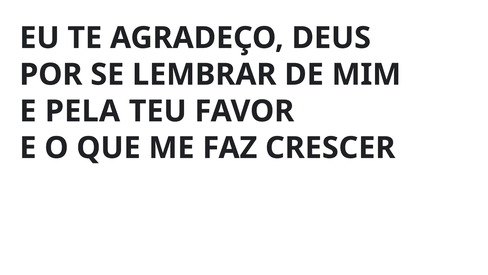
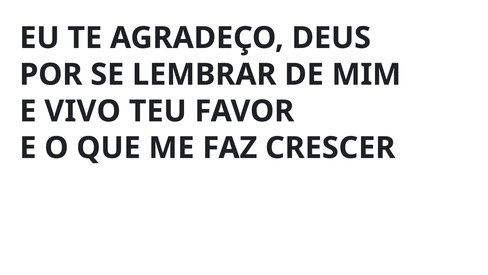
PELA: PELA -> VIVO (83, 111)
